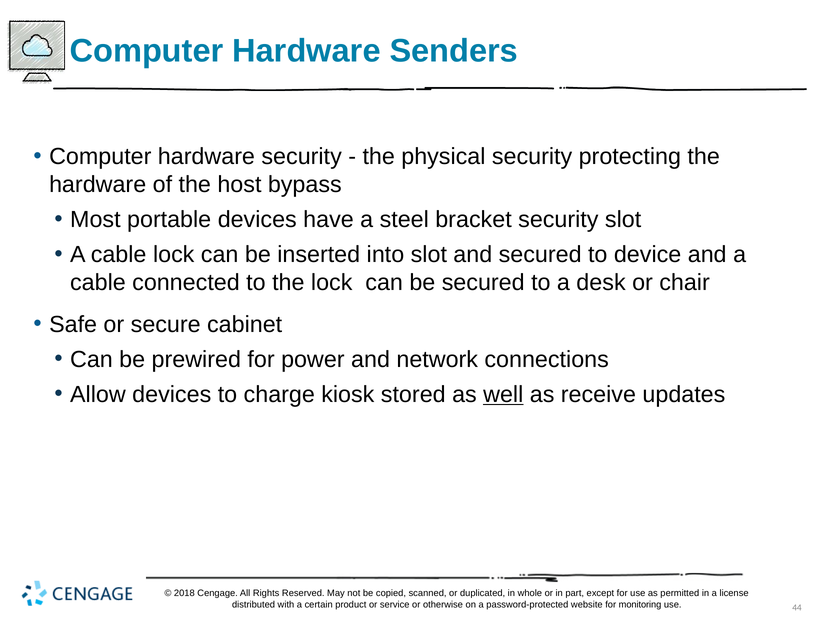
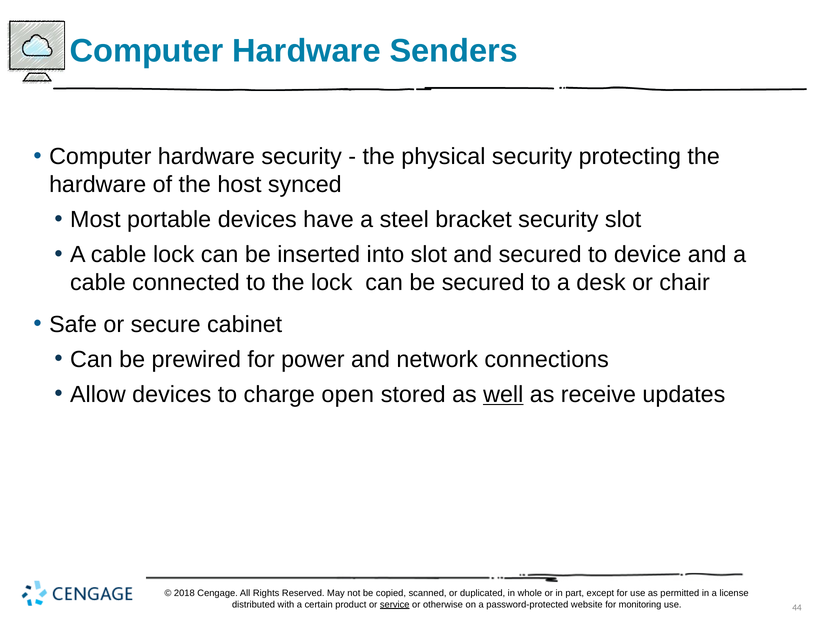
bypass: bypass -> synced (305, 185)
kiosk: kiosk -> open (348, 394)
service underline: none -> present (395, 604)
